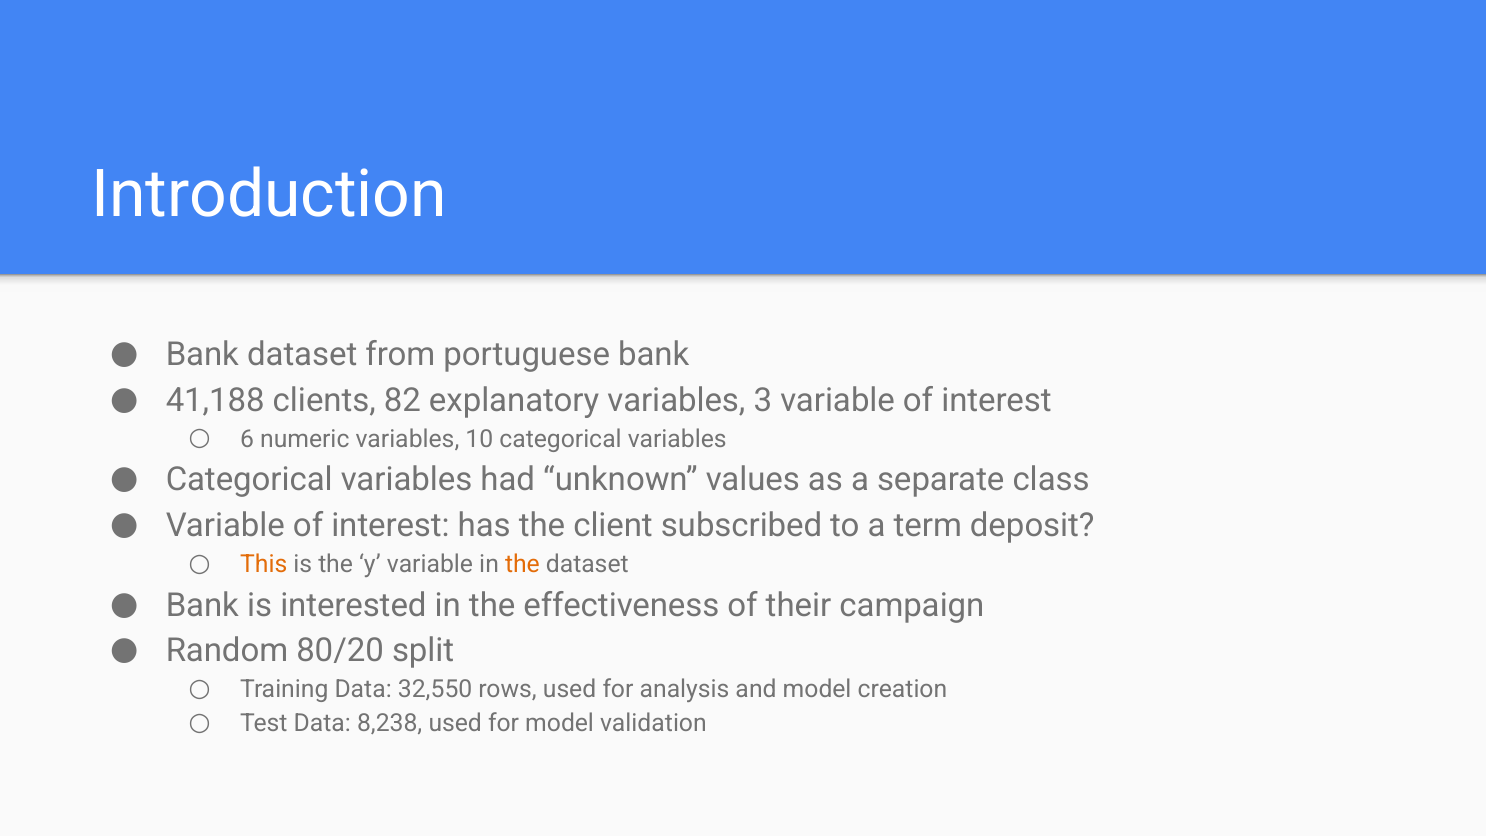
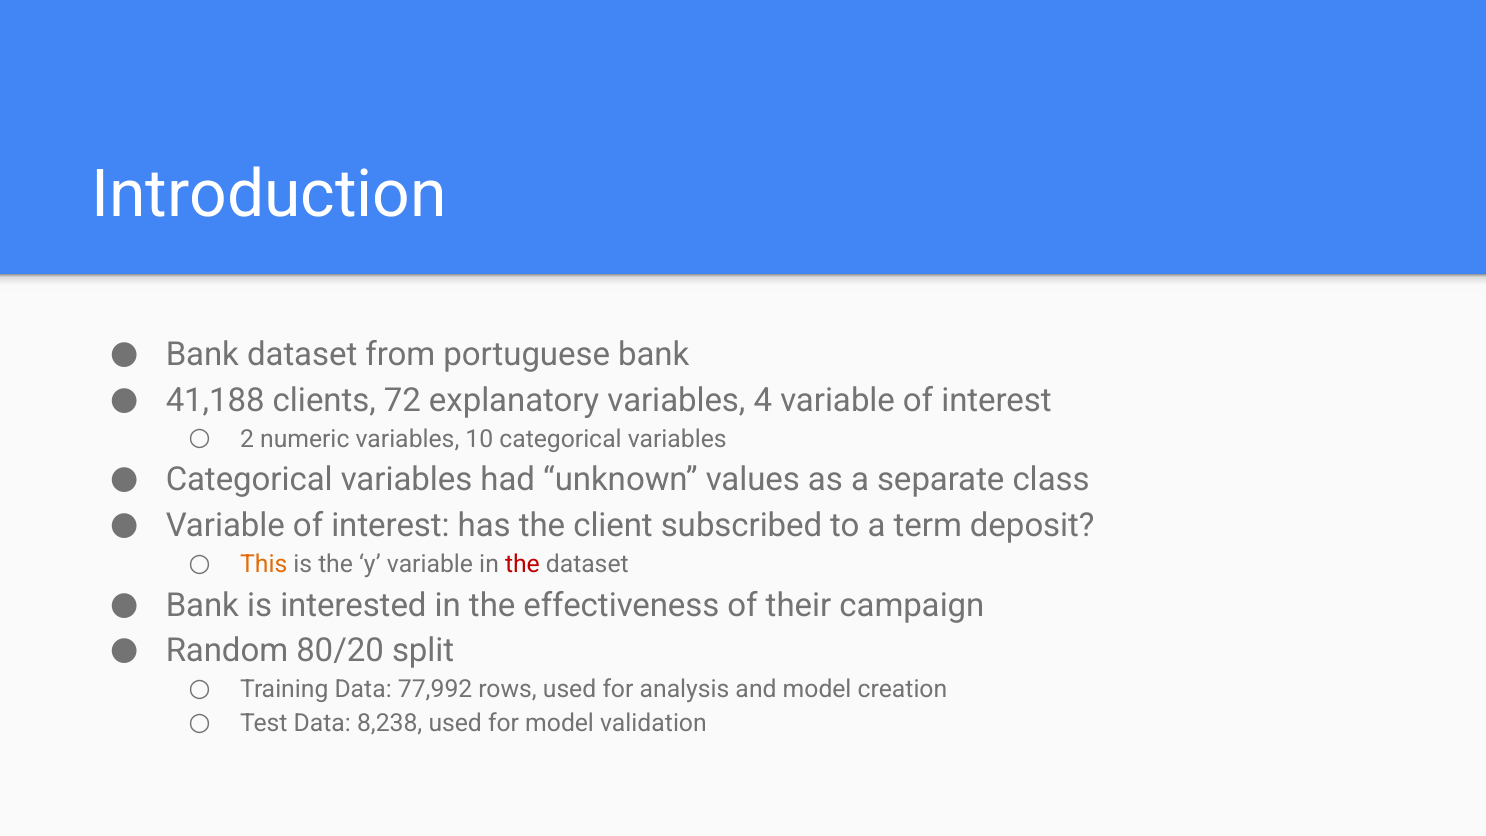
82: 82 -> 72 (402, 400)
3: 3 -> 4 (763, 400)
6: 6 -> 2 (247, 439)
the colour: orange -> red (522, 564)
32,550: 32,550 -> 77,992 (435, 689)
